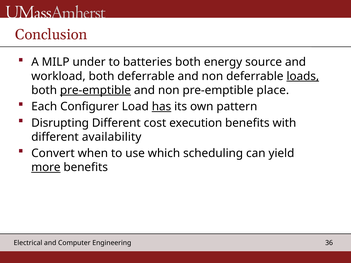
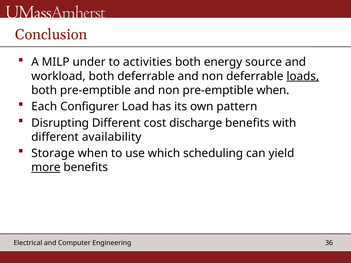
batteries: batteries -> activities (147, 62)
pre-emptible underline: present -> none (95, 90)
pre-emptible place: place -> when (273, 90)
has underline: present -> none (162, 107)
execution: execution -> discharge (196, 123)
Convert: Convert -> Storage (53, 153)
